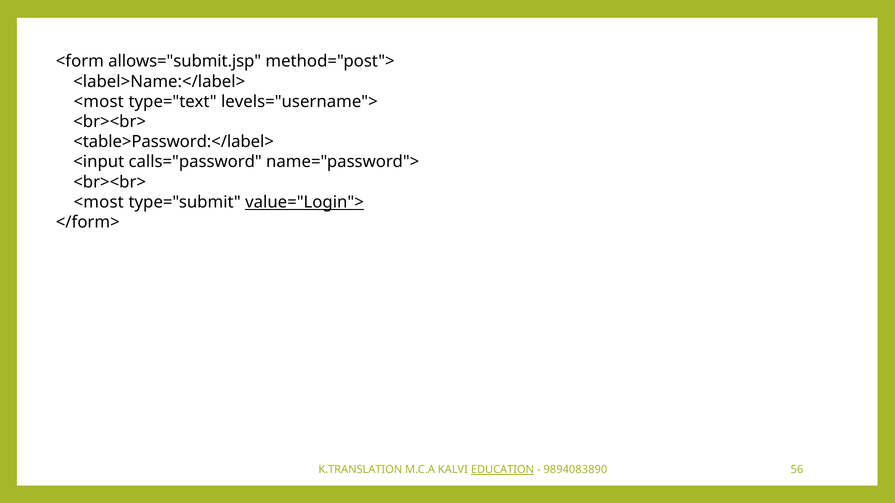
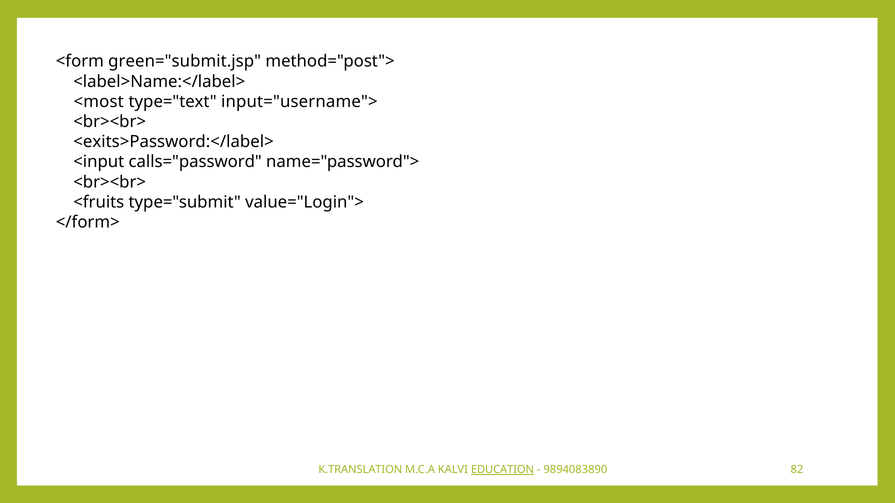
allows="submit.jsp: allows="submit.jsp -> green="submit.jsp (185, 61)
levels="username">: levels="username"> -> input="username"> (299, 102)
<table>Password:</label>: <table>Password:</label> -> <exits>Password:</label> (174, 142)
<most: <most -> <fruits (99, 202)
value="Login"> underline: present -> none (305, 202)
56: 56 -> 82 (797, 470)
